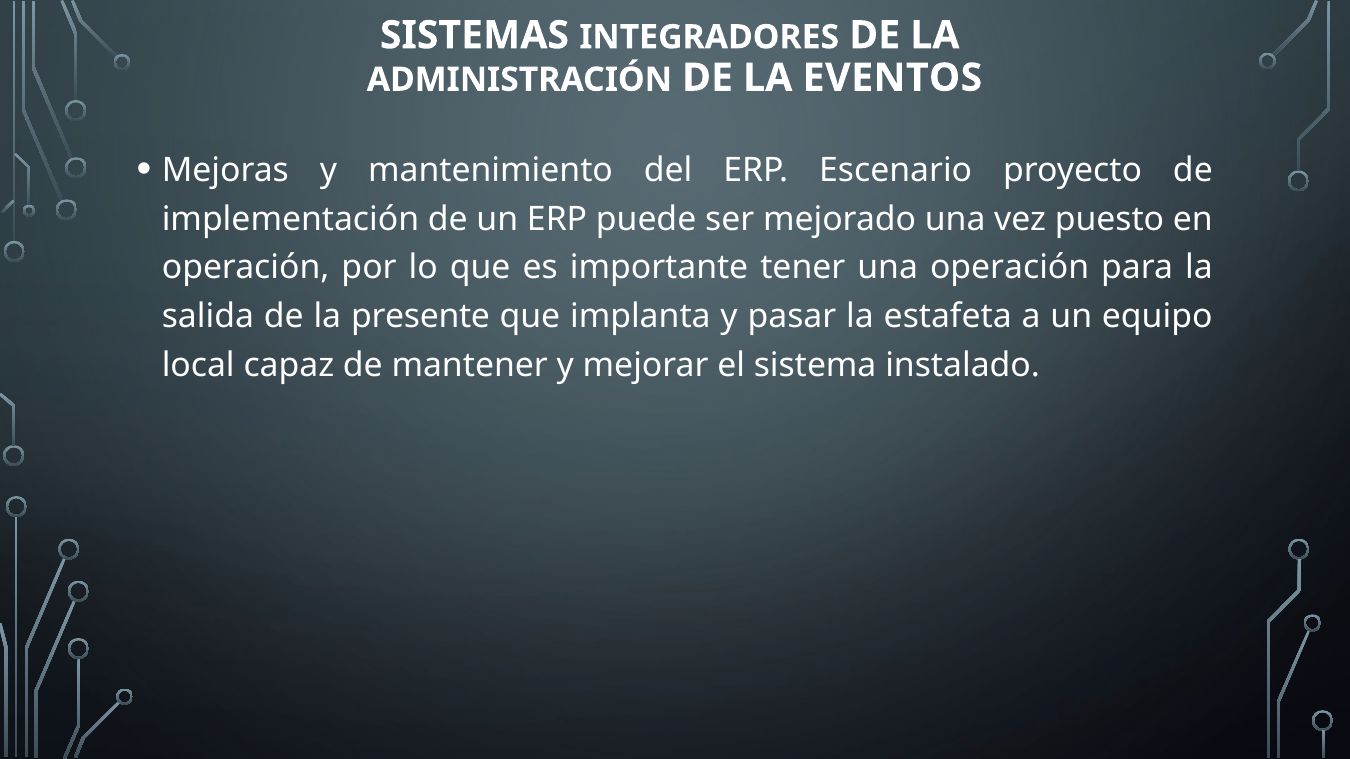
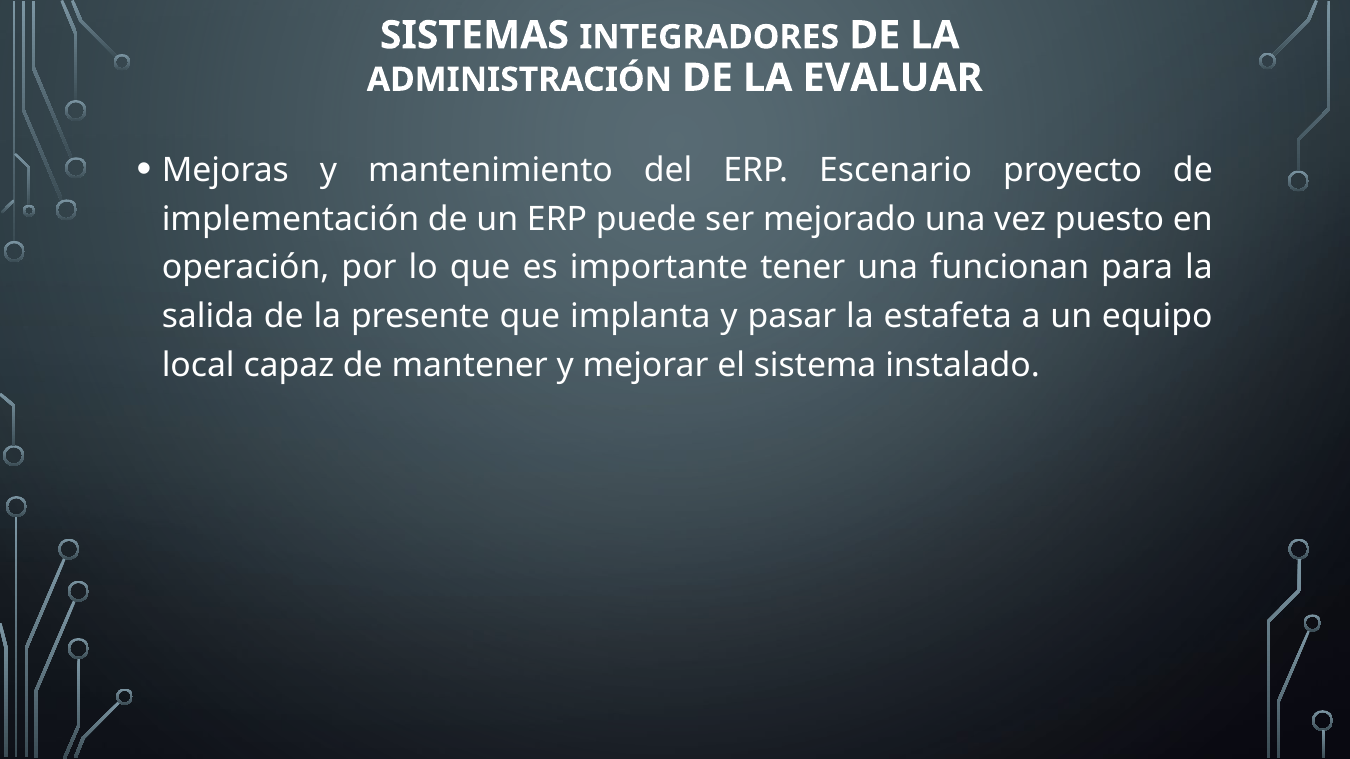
EVENTOS: EVENTOS -> EVALUAR (893, 78)
una operación: operación -> funcionan (1010, 268)
